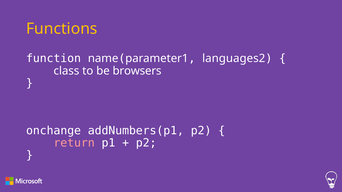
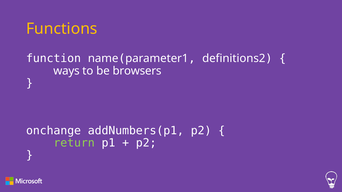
languages2: languages2 -> definitions2 (234, 59)
class: class -> ways (66, 71)
return colour: pink -> light green (74, 143)
